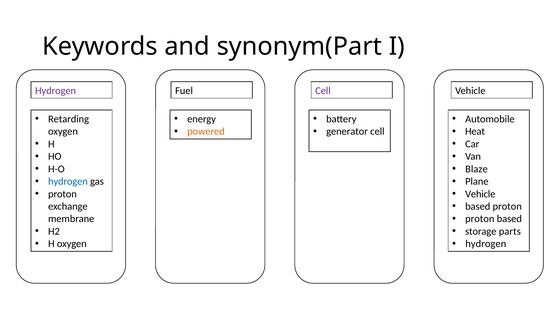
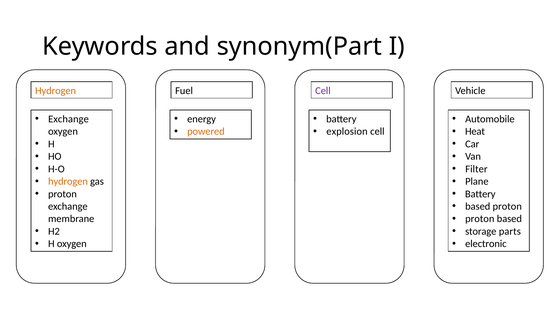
Hydrogen colour: purple -> orange (56, 91)
Retarding: Retarding -> Exchange (68, 119)
generator: generator -> explosion (347, 131)
Blaze: Blaze -> Filter (476, 169)
hydrogen colour: blue -> orange (68, 181)
Vehicle: Vehicle -> Battery (480, 194)
hydrogen: hydrogen -> electronic (486, 244)
